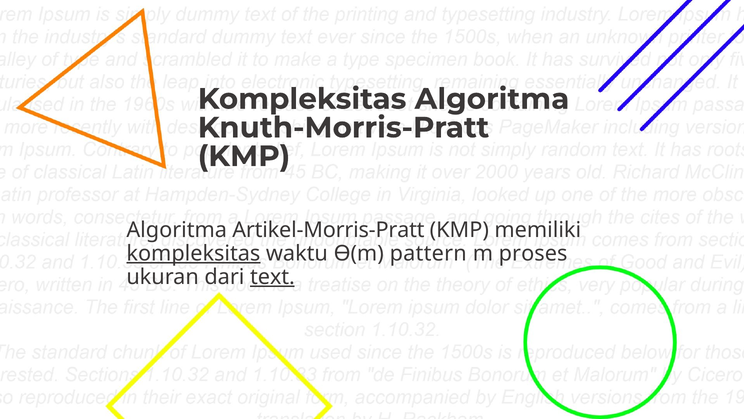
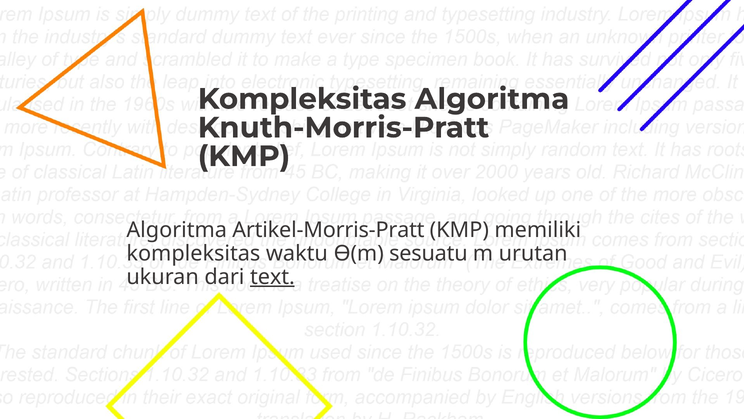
kompleksitas underline: present -> none (193, 253)
pattern: pattern -> sesuatu (428, 253)
proses: proses -> urutan (533, 253)
